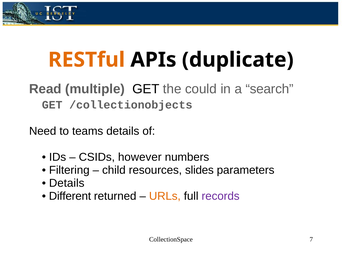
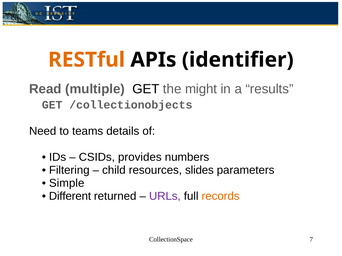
duplicate: duplicate -> identifier (238, 60)
could: could -> might (201, 89)
search: search -> results (270, 89)
however: however -> provides (140, 157)
Details: Details -> Simple (67, 183)
URLs colour: orange -> purple (165, 196)
records colour: purple -> orange (221, 196)
